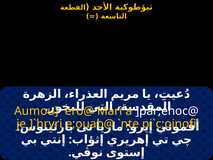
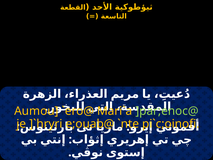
]par;enoc@ colour: white -> light green (167, 111)
